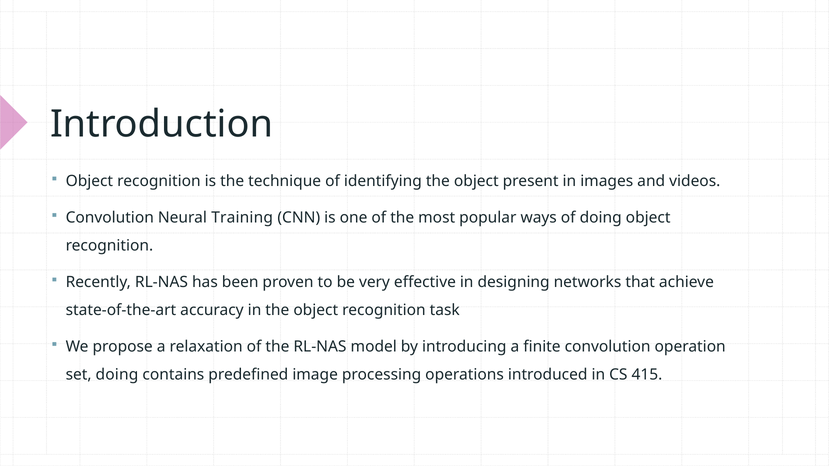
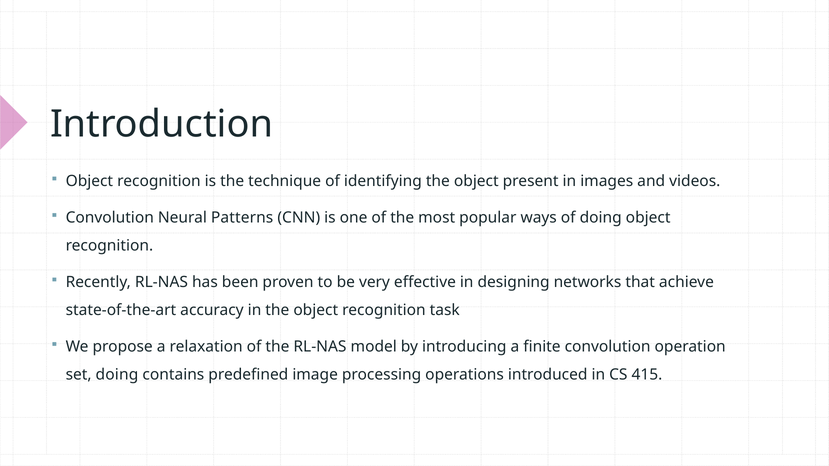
Training: Training -> Patterns (242, 218)
